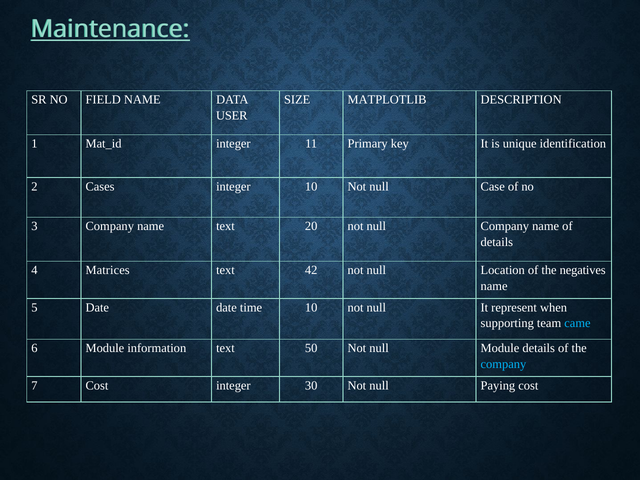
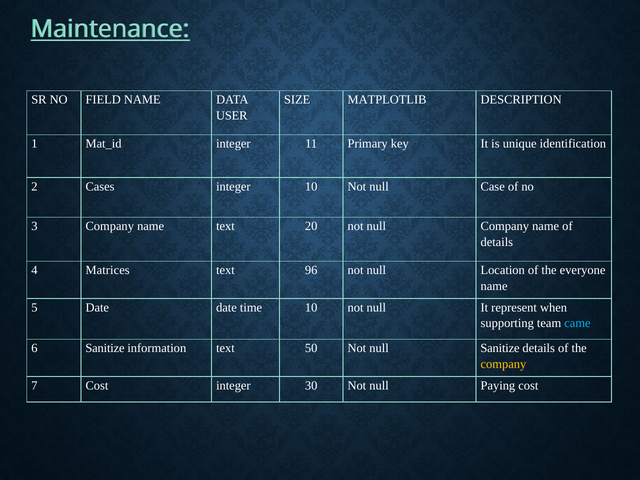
42: 42 -> 96 (311, 270)
negatives: negatives -> everyone (583, 270)
6 Module: Module -> Sanitize (105, 348)
null Module: Module -> Sanitize (500, 348)
company colour: light blue -> yellow (503, 364)
